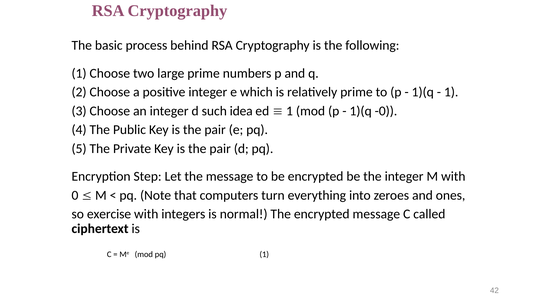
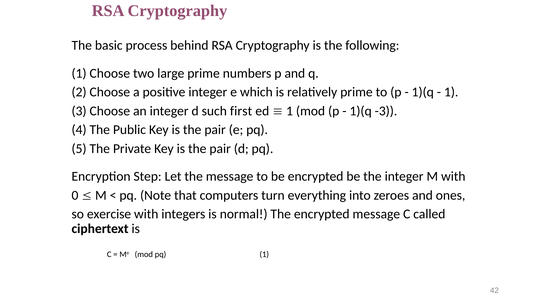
idea: idea -> first (241, 111)
-0: -0 -> -3 (386, 111)
